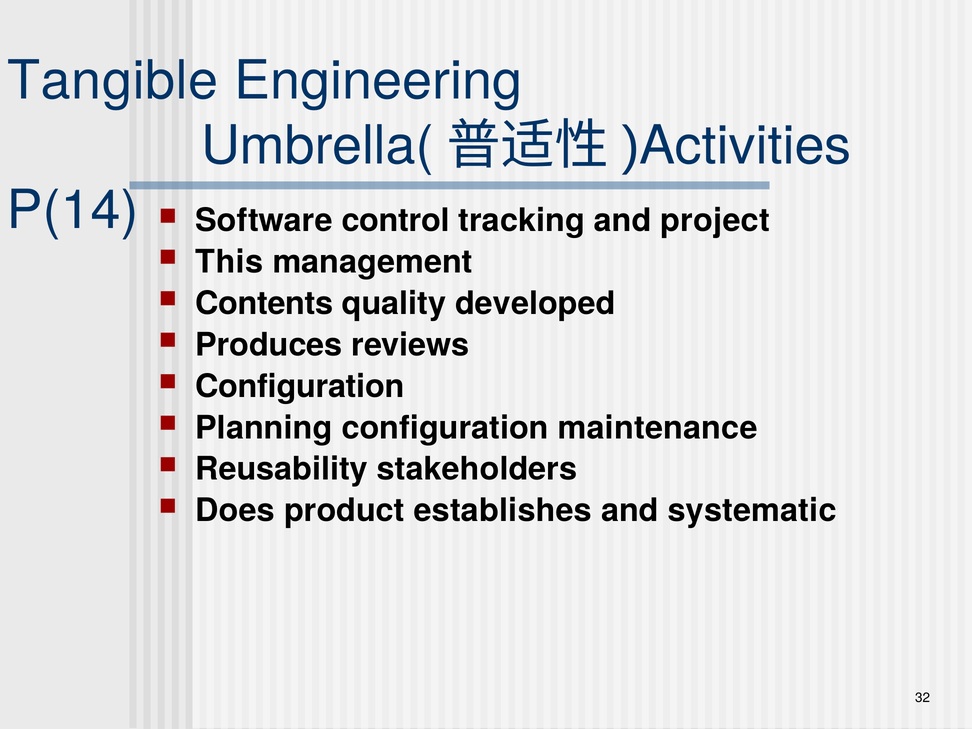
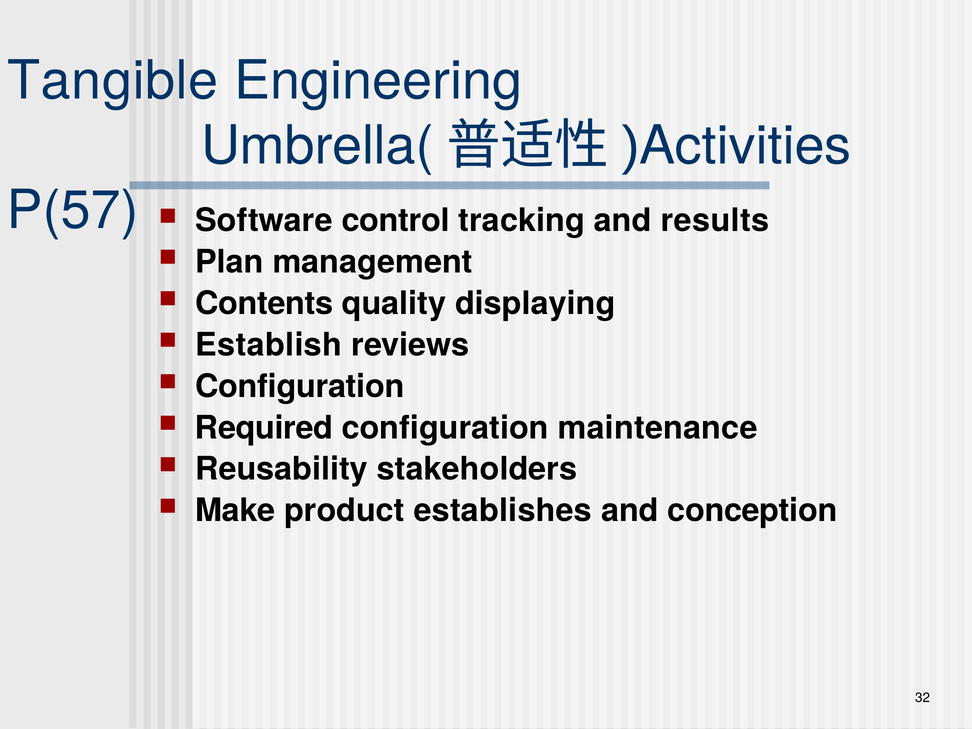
P(14: P(14 -> P(57 (73, 210)
project: project -> results (715, 221)
This: This -> Plan (229, 262)
developed: developed -> displaying (535, 303)
Produces: Produces -> Establish (269, 345)
Planning: Planning -> Required (264, 428)
Does: Does -> Make (235, 511)
systematic: systematic -> conception (752, 511)
